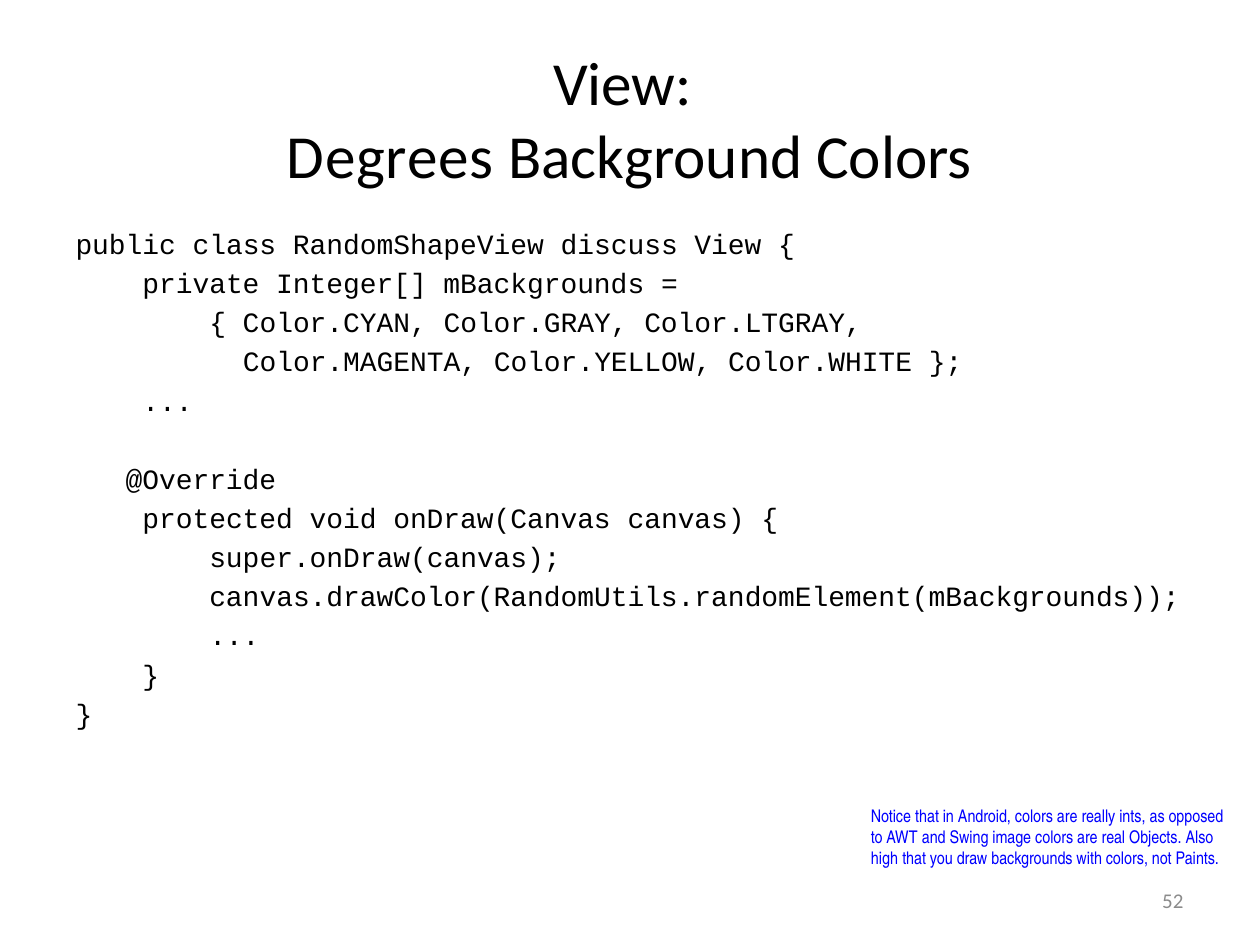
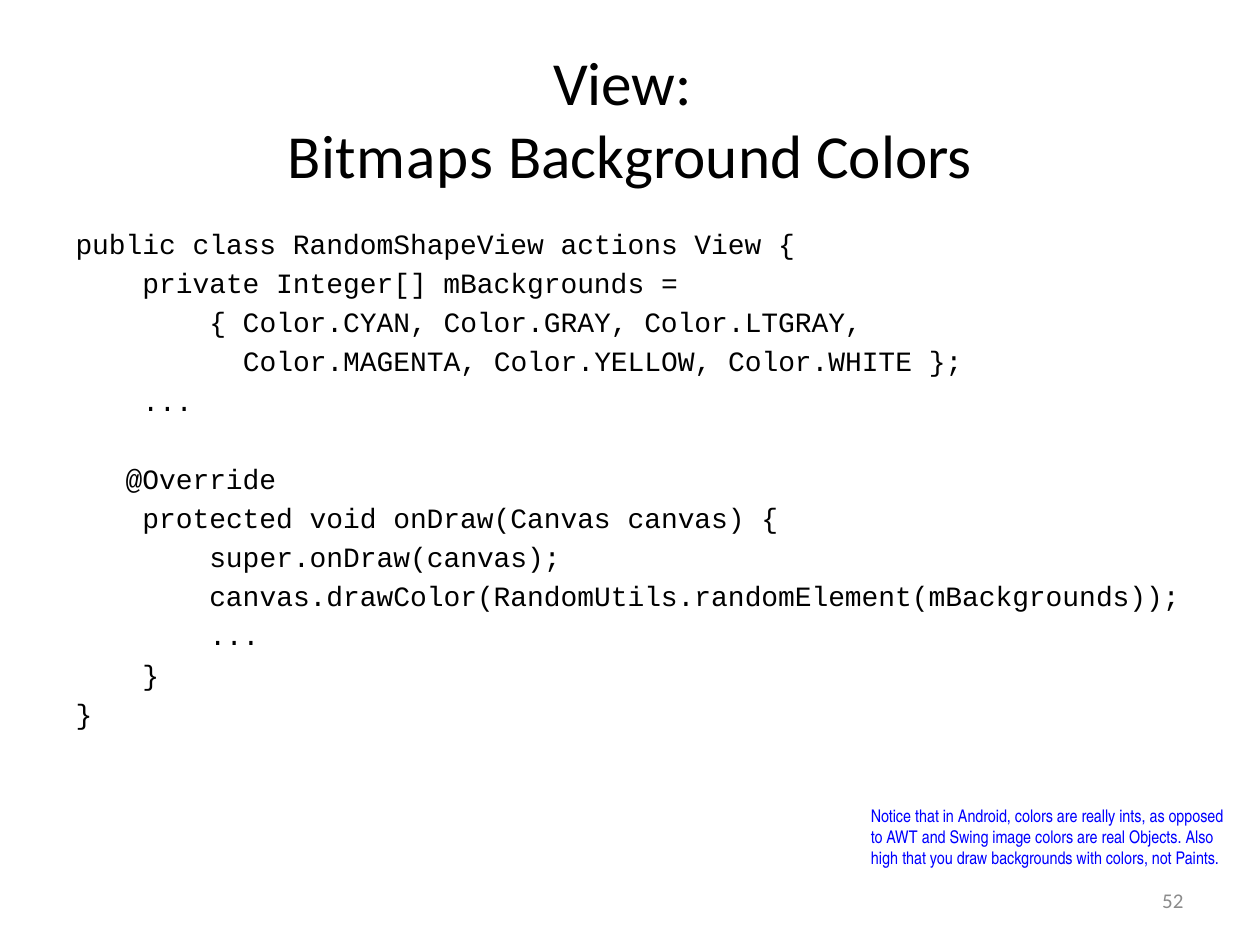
Degrees: Degrees -> Bitmaps (390, 159)
discuss: discuss -> actions (619, 245)
